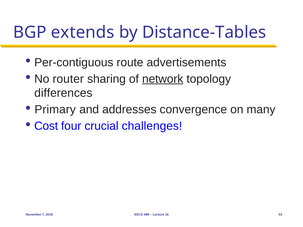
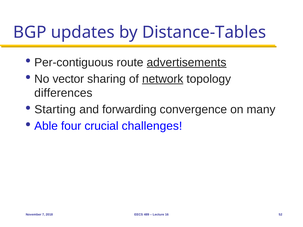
extends: extends -> updates (83, 32)
advertisements underline: none -> present (187, 62)
router: router -> vector (68, 79)
Primary: Primary -> Starting (55, 110)
addresses: addresses -> forwarding (129, 110)
Cost: Cost -> Able (46, 126)
